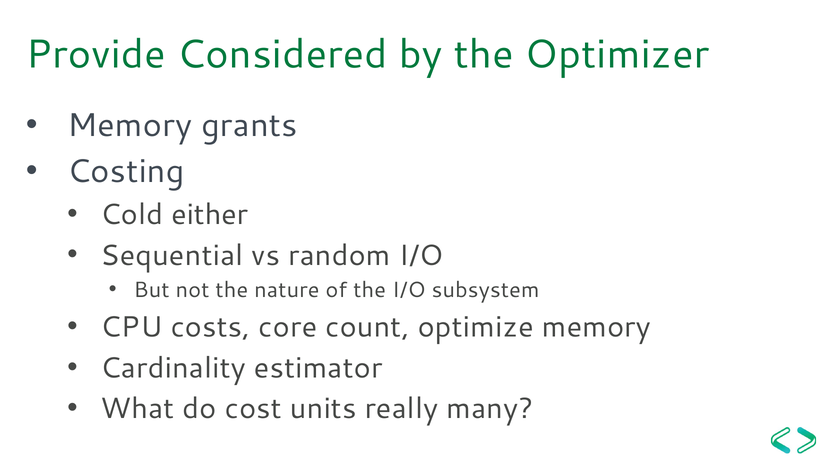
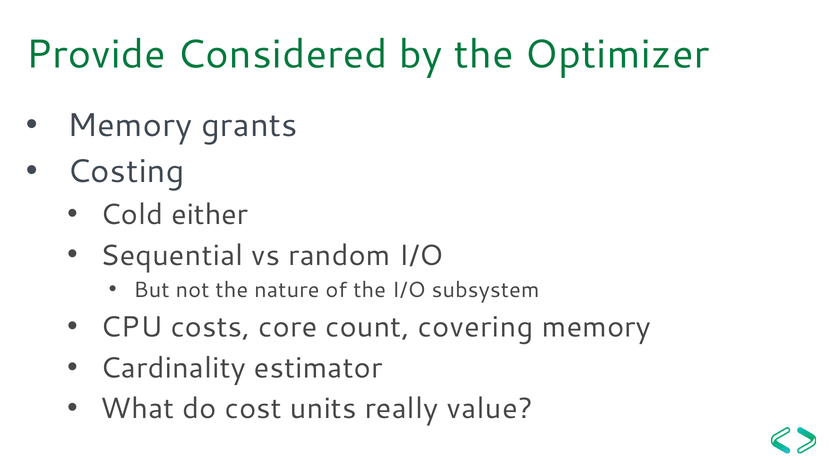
optimize: optimize -> covering (476, 327)
many: many -> value (490, 409)
